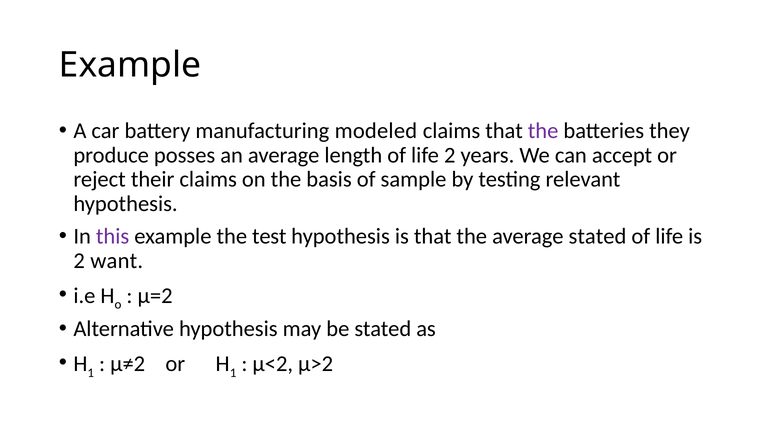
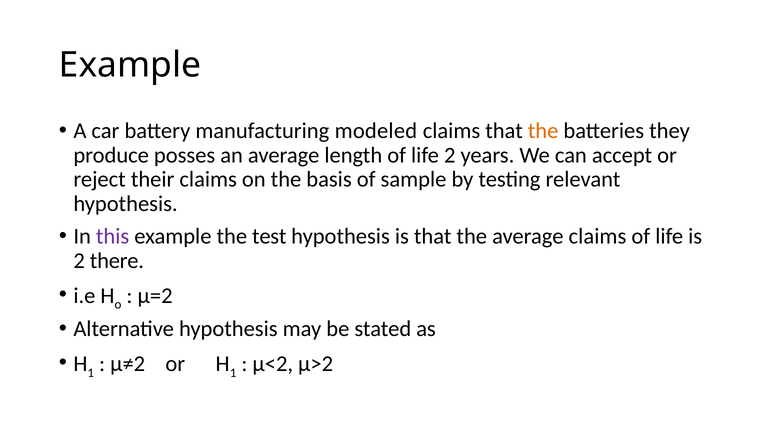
the colour: purple -> orange (543, 131)
average stated: stated -> claims (597, 236)
want: want -> there (117, 261)
